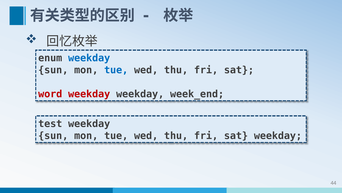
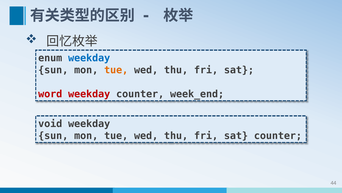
tue colour: blue -> orange (116, 70)
weekday weekday: weekday -> counter (140, 94)
test: test -> void (50, 123)
sat weekday: weekday -> counter (278, 135)
